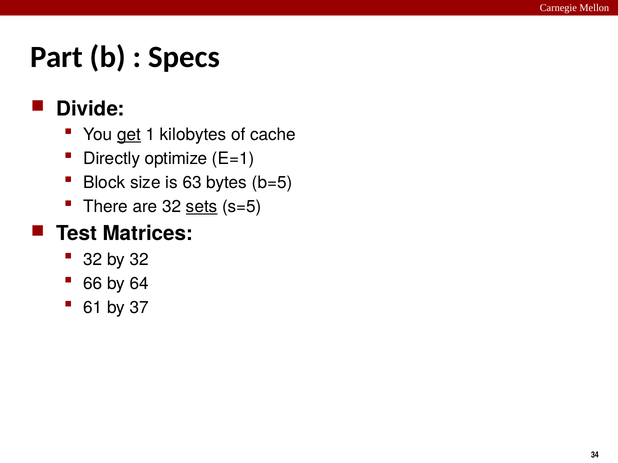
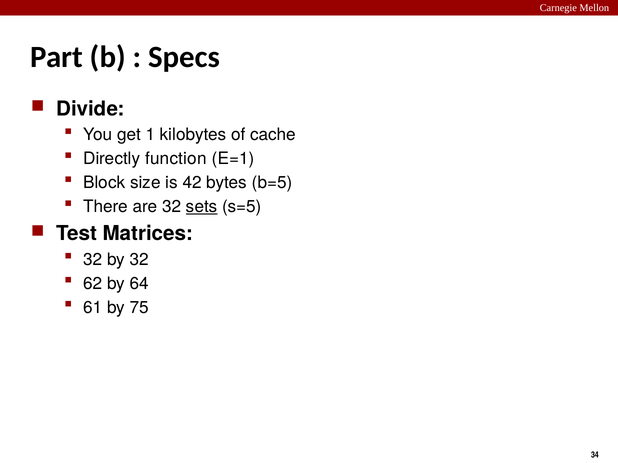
get underline: present -> none (129, 135)
optimize: optimize -> function (176, 159)
63: 63 -> 42 (192, 183)
66: 66 -> 62 (93, 284)
37: 37 -> 75 (139, 308)
